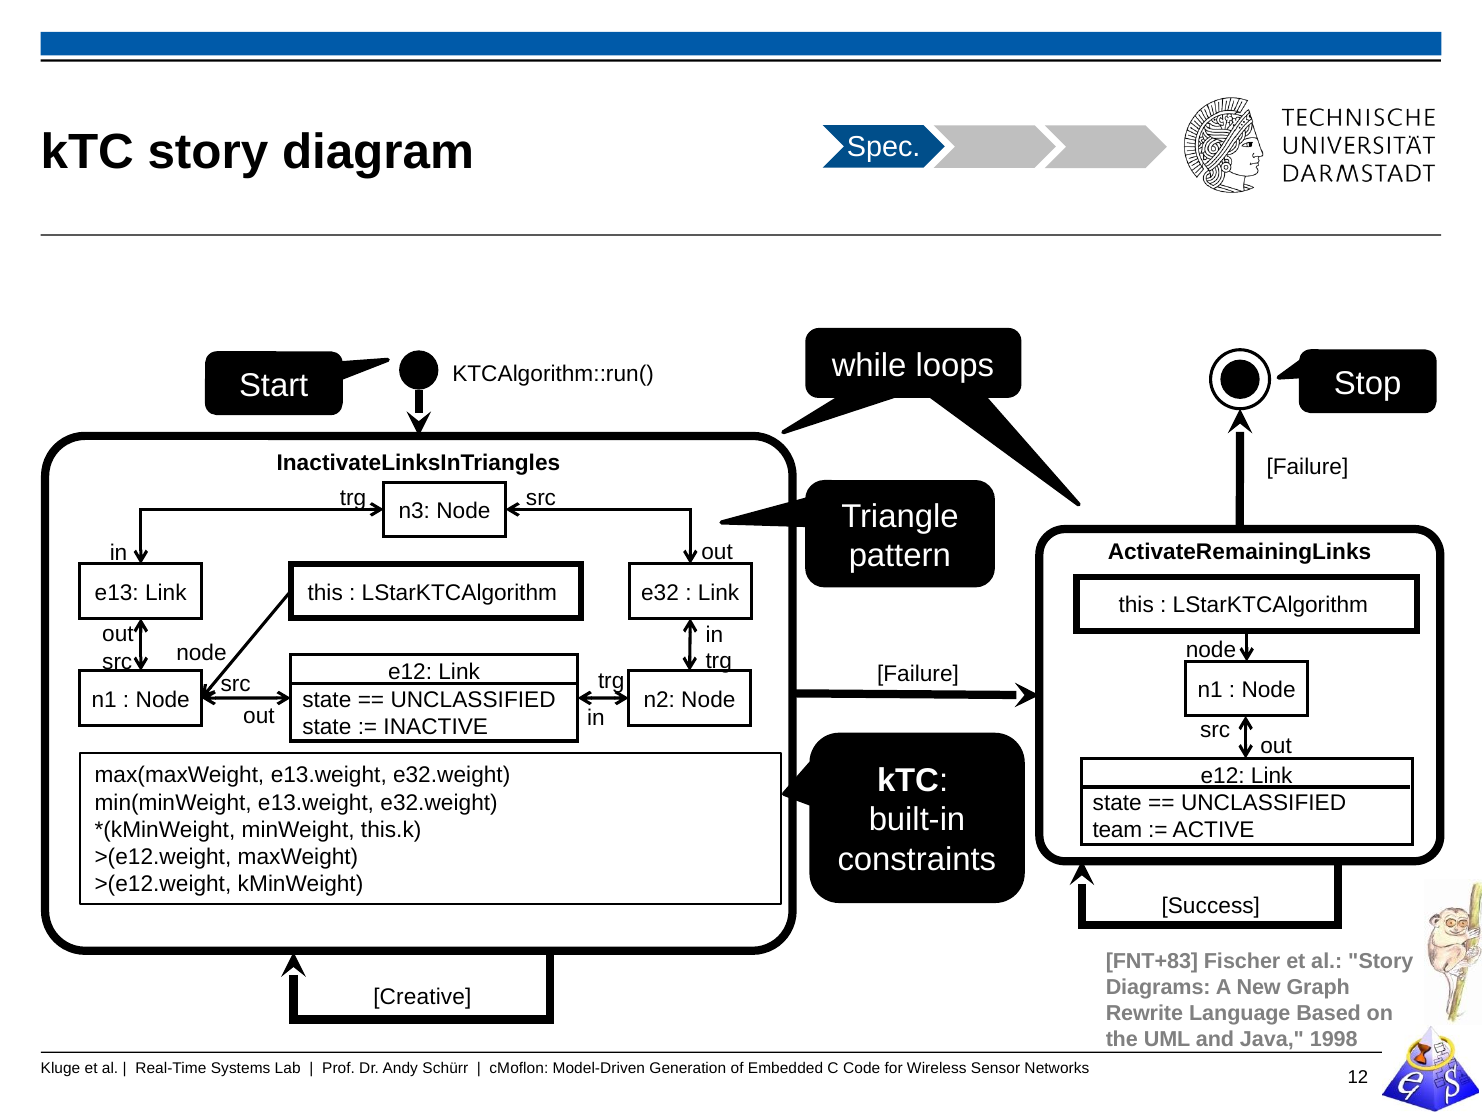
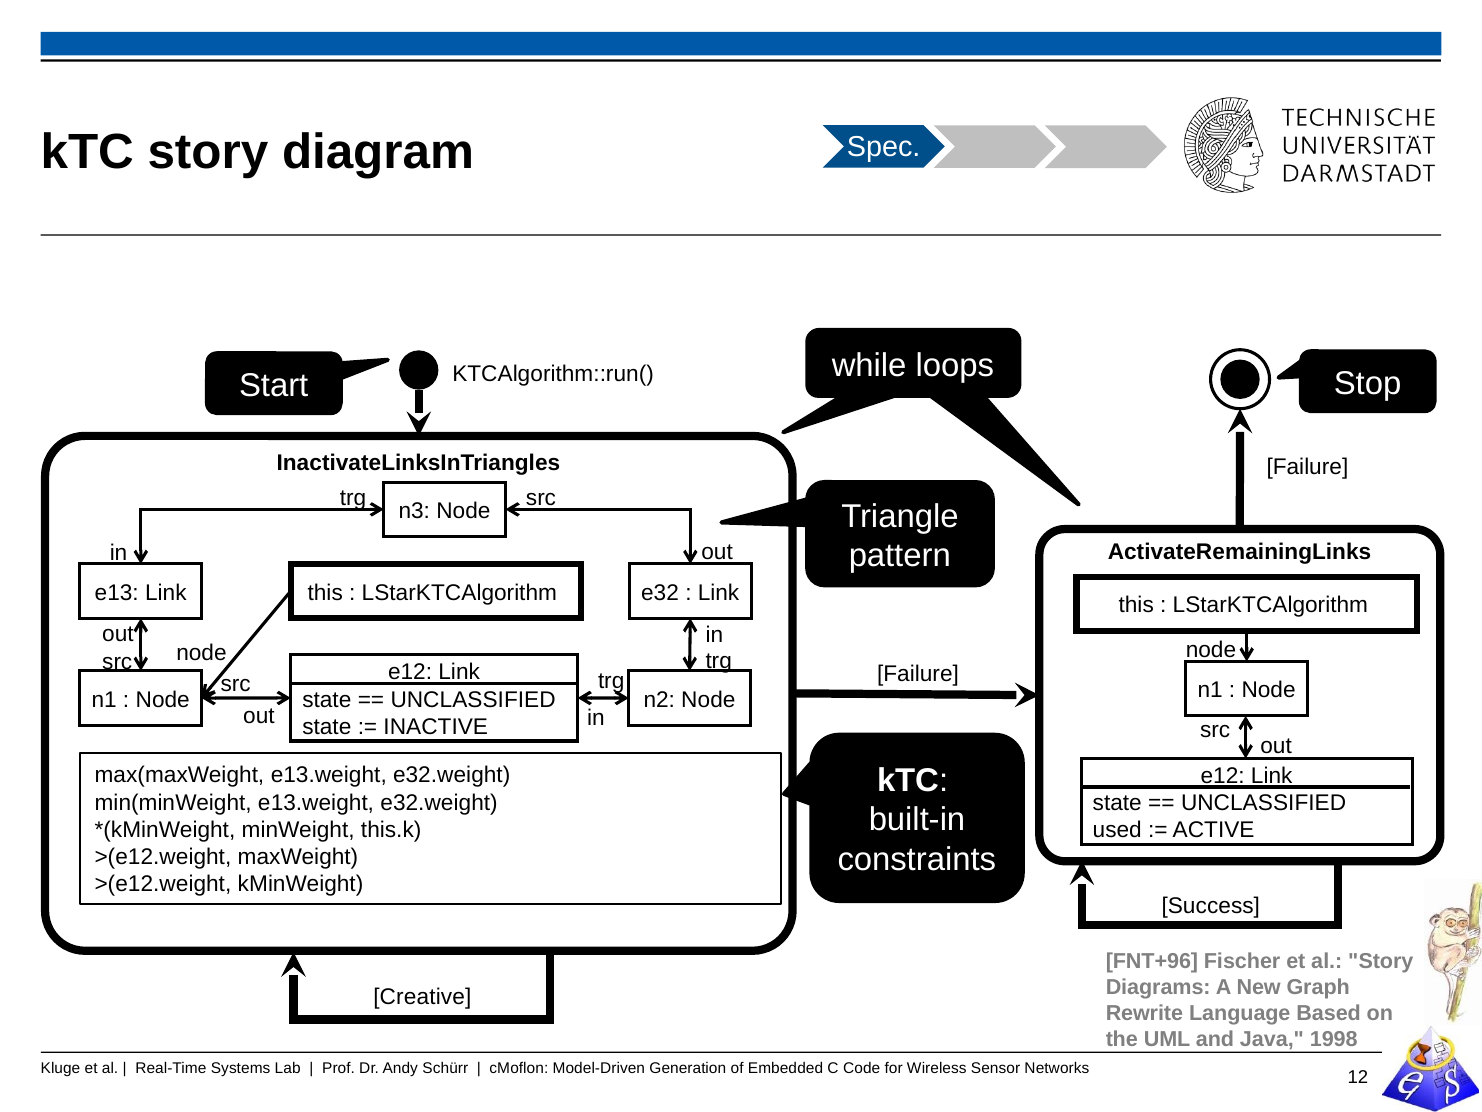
team: team -> used (1117, 830)
FNT+83: FNT+83 -> FNT+96 (1152, 961)
